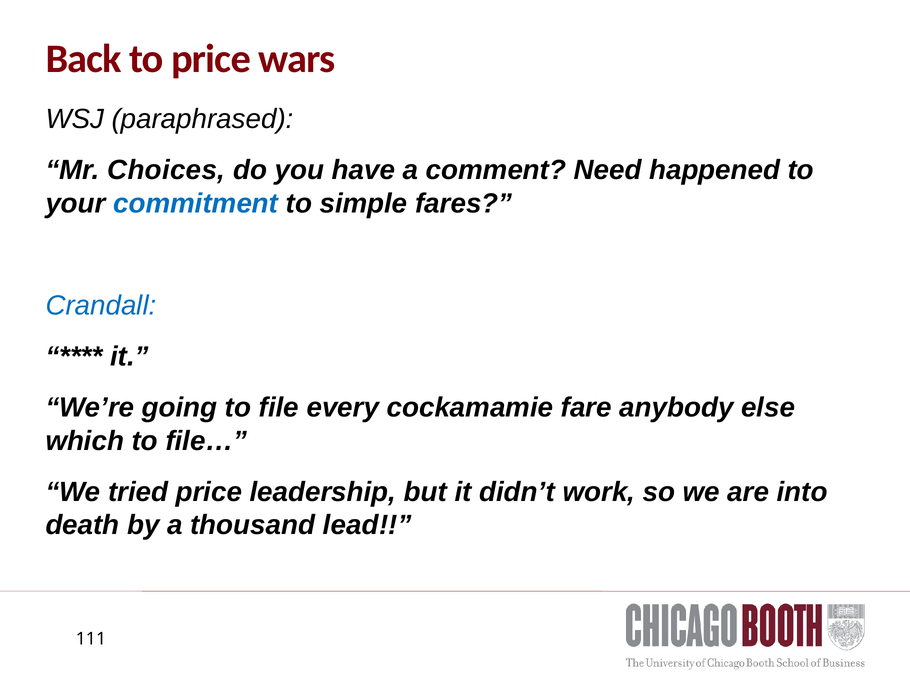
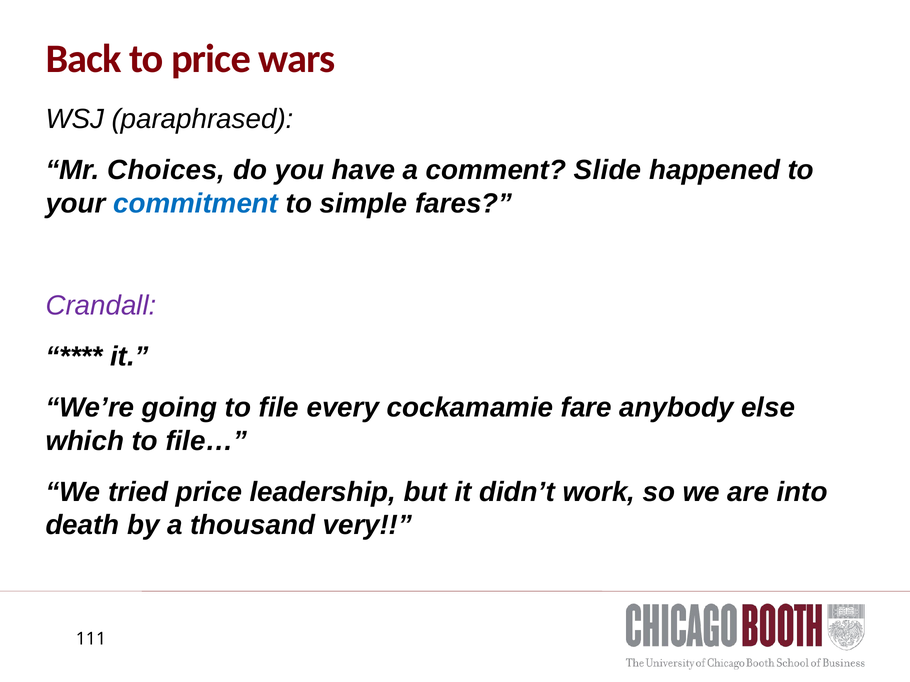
Need: Need -> Slide (607, 170)
Crandall colour: blue -> purple (101, 306)
lead: lead -> very (367, 526)
